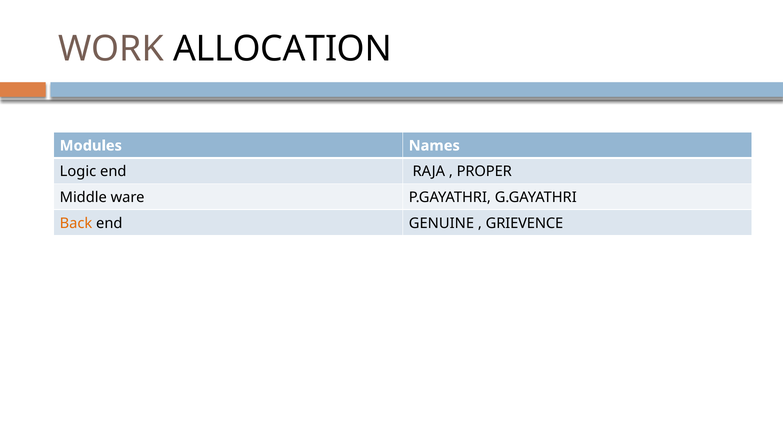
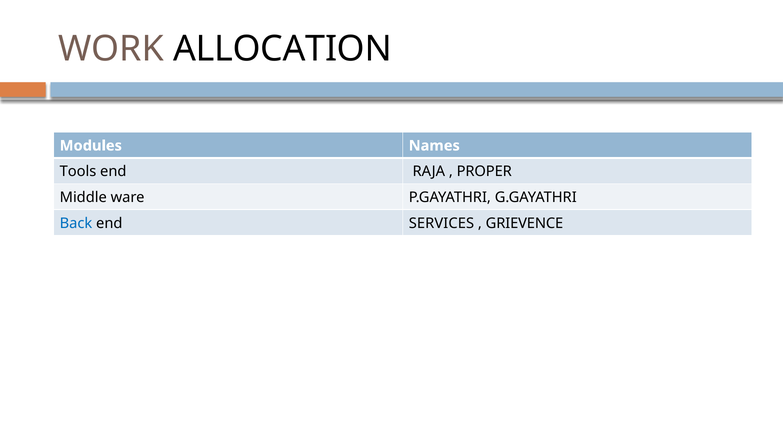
Logic: Logic -> Tools (78, 172)
Back colour: orange -> blue (76, 223)
GENUINE: GENUINE -> SERVICES (441, 223)
